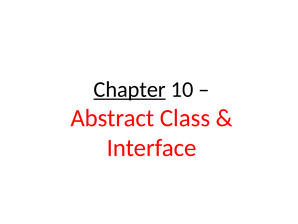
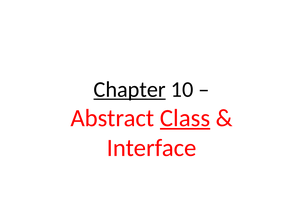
Class underline: none -> present (185, 118)
